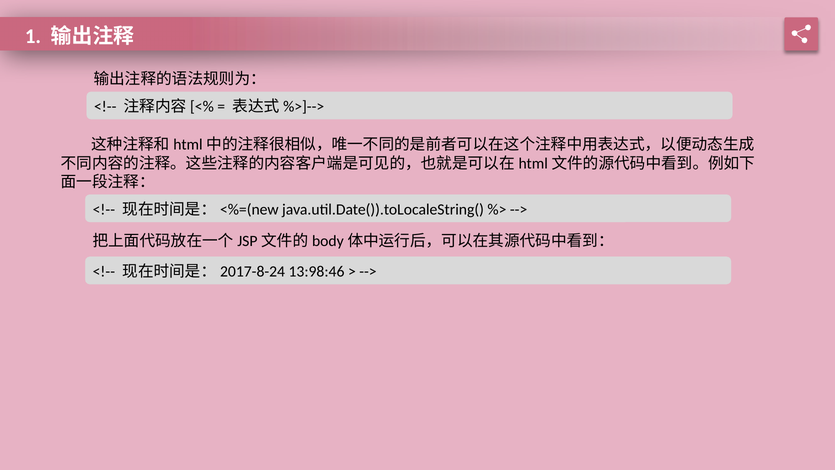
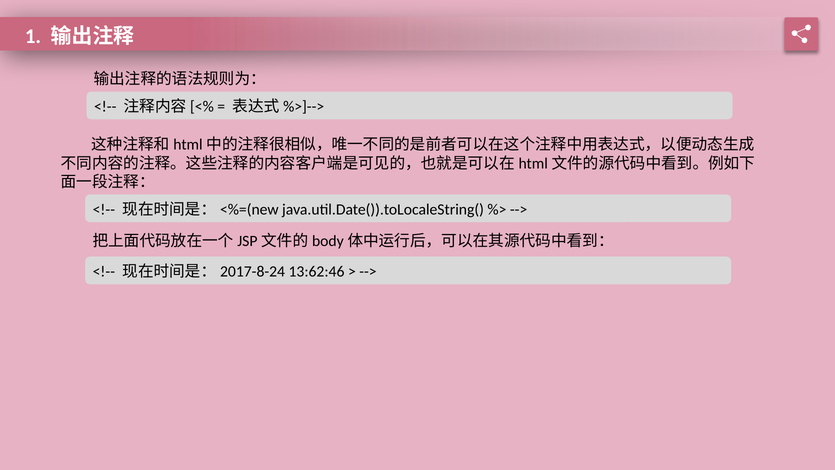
13:98:46: 13:98:46 -> 13:62:46 (316, 271)
